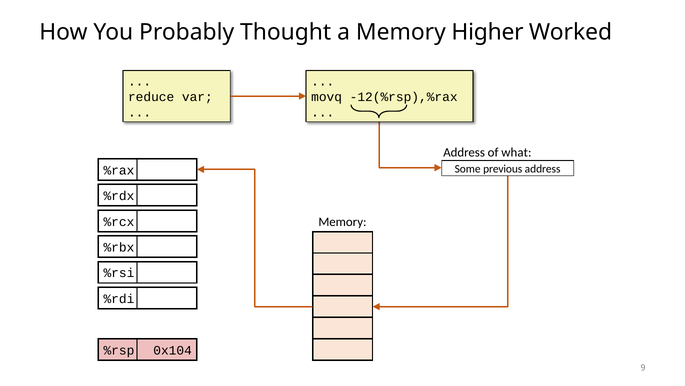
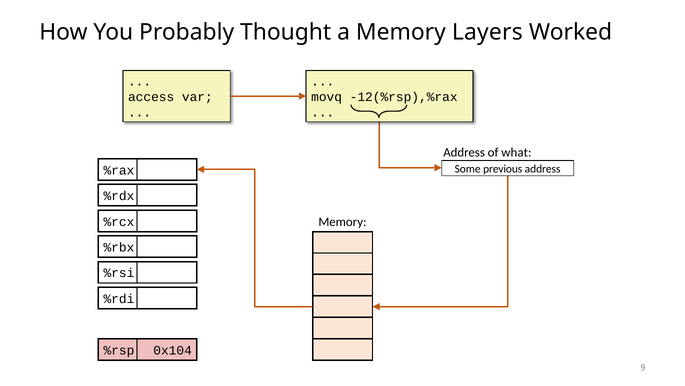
Higher: Higher -> Layers (487, 32)
reduce: reduce -> access (151, 97)
